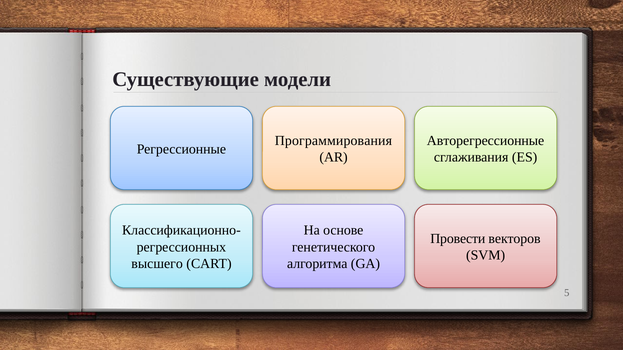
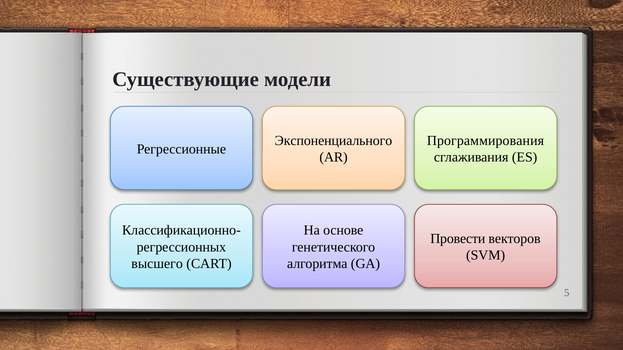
Программирования: Программирования -> Экспоненциального (333, 141)
Авторегрессионные: Авторегрессионные -> Программирования (485, 141)
